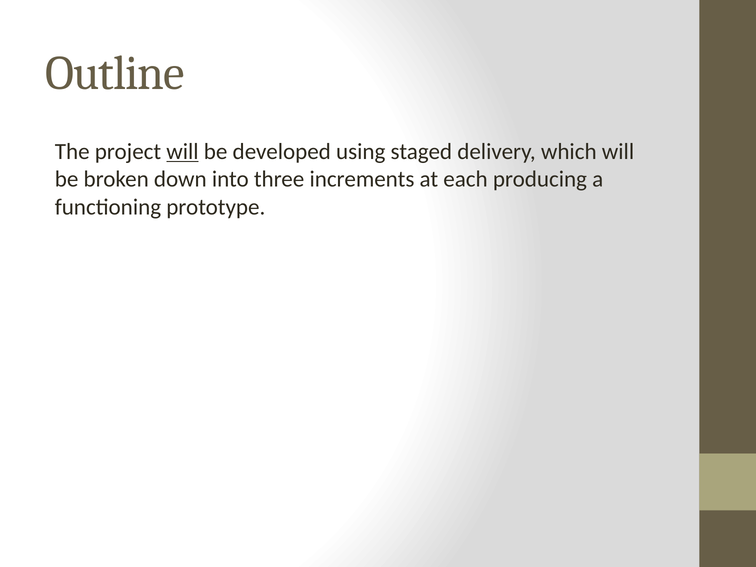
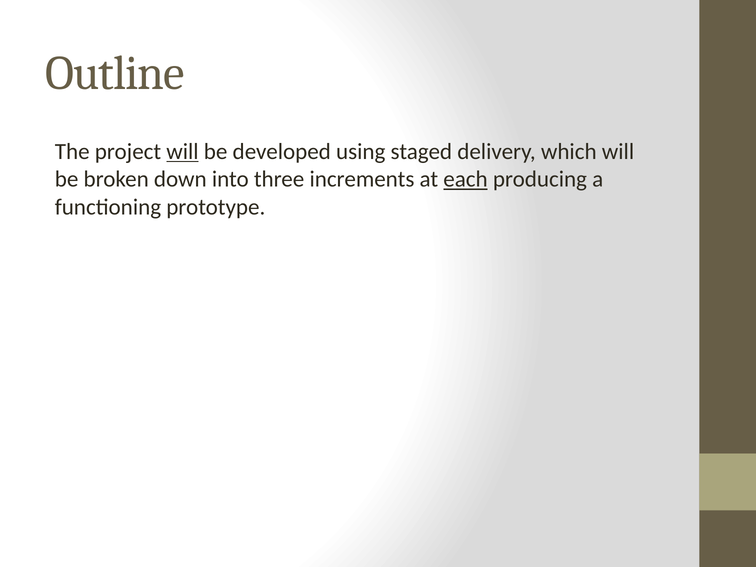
each underline: none -> present (465, 179)
